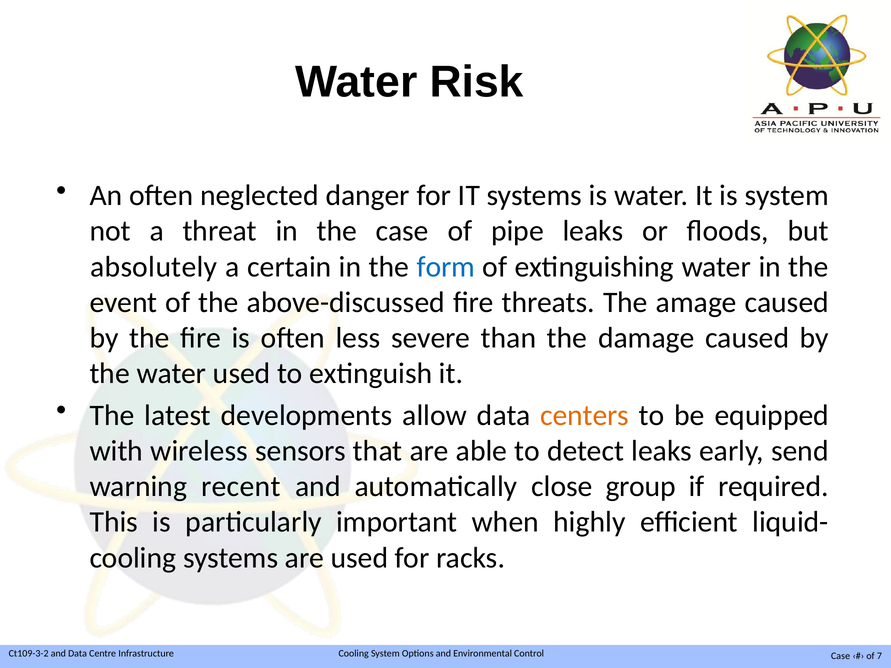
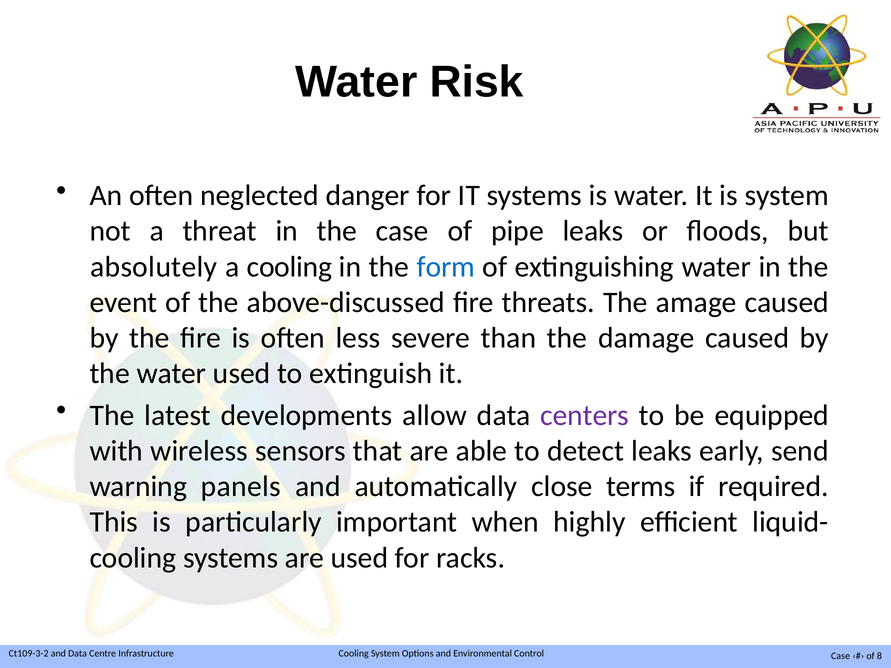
a certain: certain -> cooling (289, 267)
centers colour: orange -> purple (585, 415)
recent: recent -> panels (241, 487)
group: group -> terms (641, 487)
7: 7 -> 8 (879, 656)
